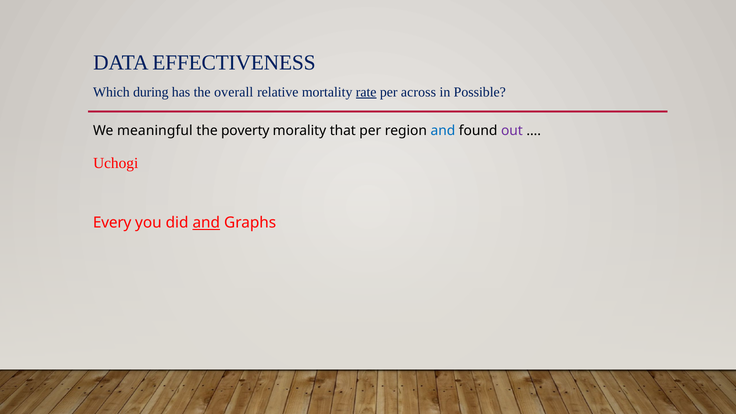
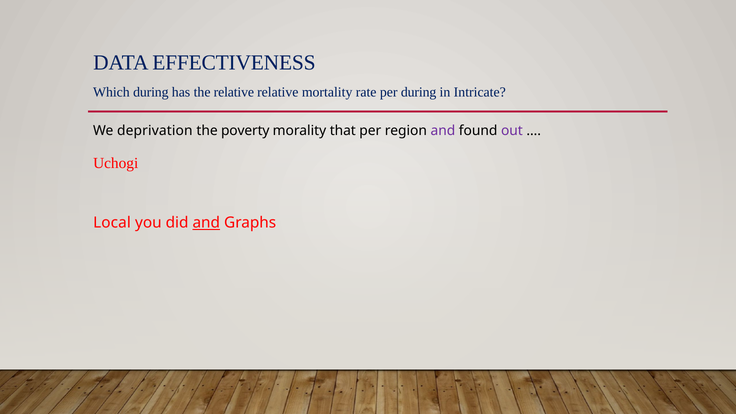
the overall: overall -> relative (234, 92)
rate underline: present -> none (366, 92)
per across: across -> during (419, 92)
Possible: Possible -> Intricate (480, 92)
meaningful: meaningful -> deprivation (155, 131)
and colour: blue -> purple (443, 131)
Every: Every -> Local (112, 223)
